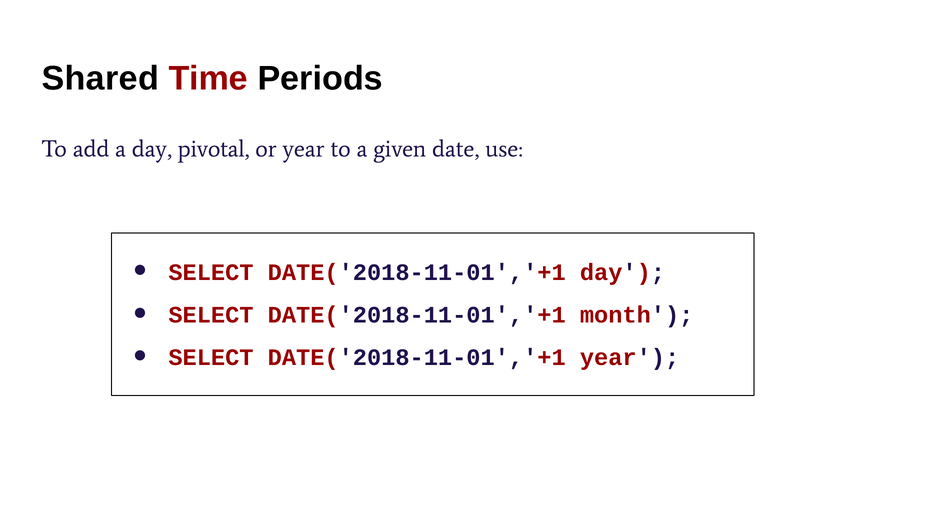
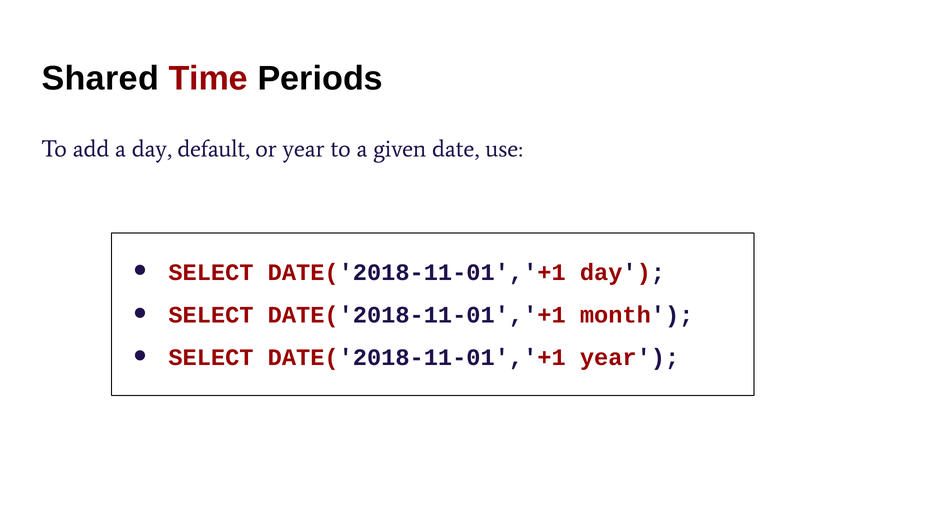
pivotal: pivotal -> default (214, 149)
